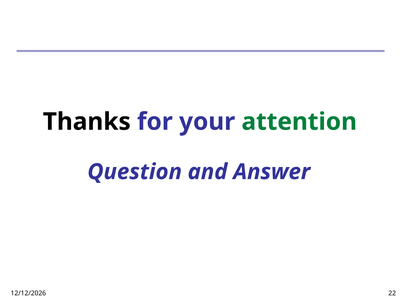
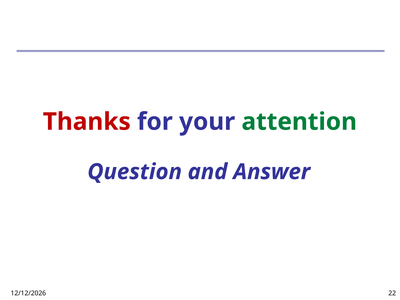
Thanks colour: black -> red (87, 122)
